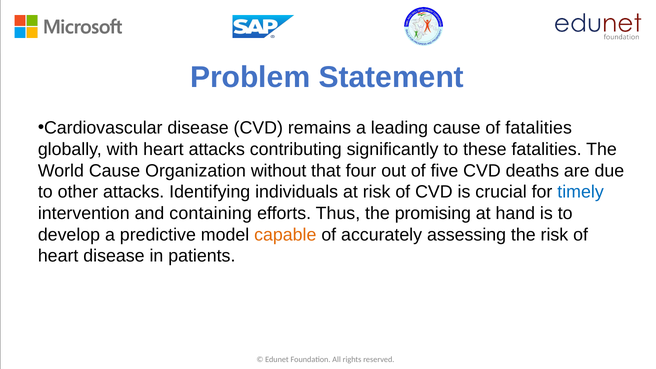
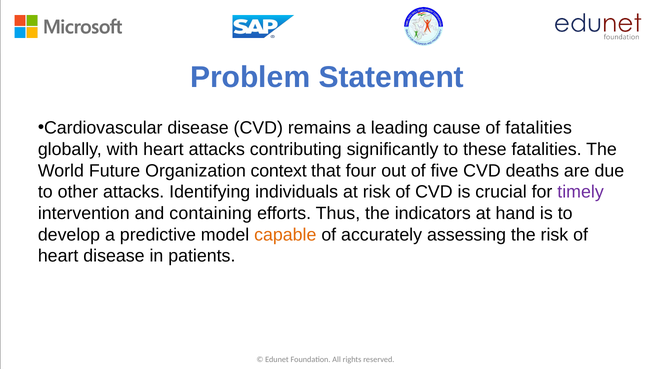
World Cause: Cause -> Future (115, 171)
without: without -> context (279, 171)
timely colour: blue -> purple (581, 192)
promising: promising -> indicators (433, 213)
